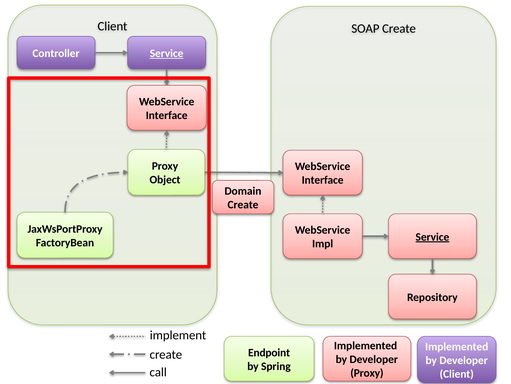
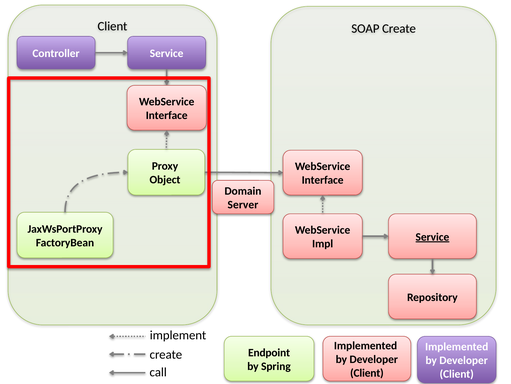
Service underline: present -> none (167, 53)
Create: Create -> Server (243, 204)
Proxy: Proxy -> Client (367, 372)
